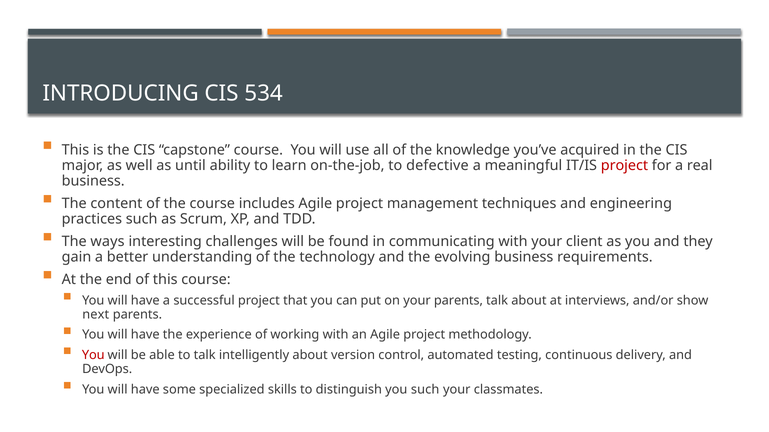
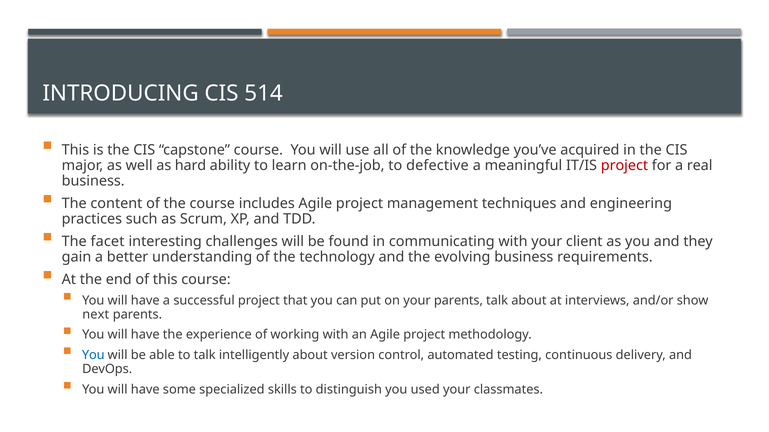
534: 534 -> 514 (264, 93)
until: until -> hard (191, 166)
ways: ways -> facet (108, 242)
You colour: red -> blue (93, 356)
you such: such -> used (425, 390)
